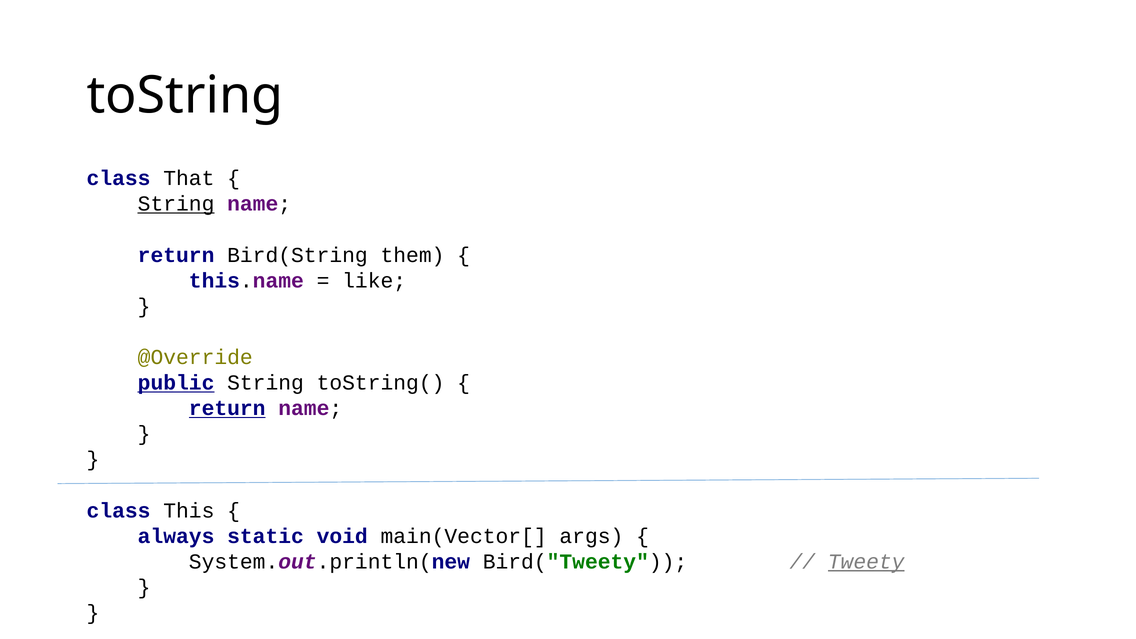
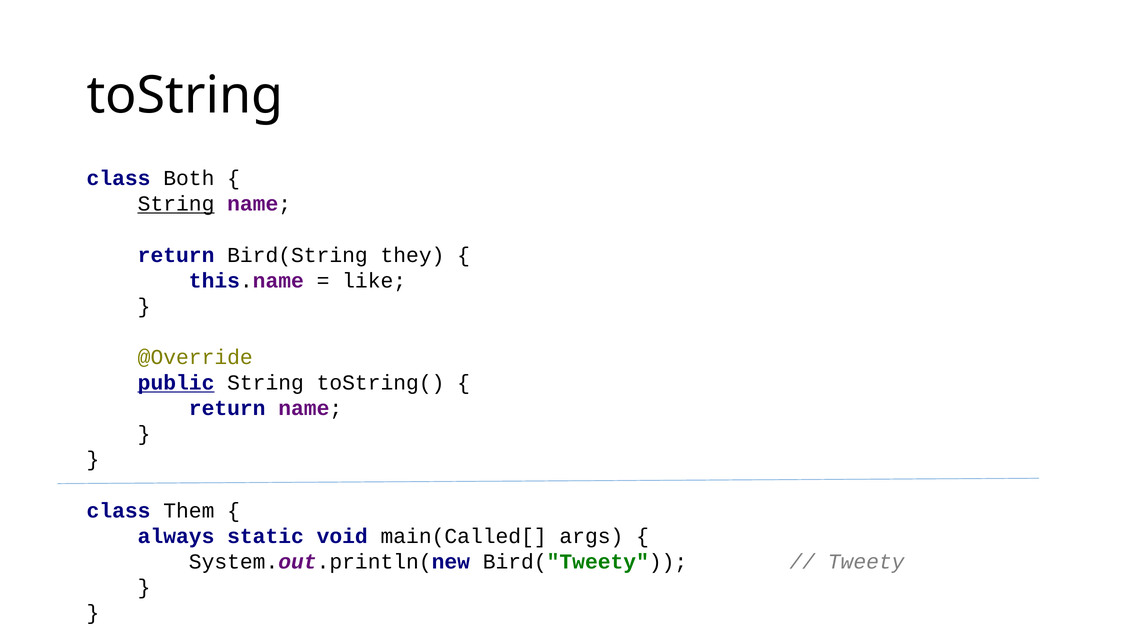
That: That -> Both (189, 178)
them: them -> they (412, 255)
return underline: present -> none (227, 408)
This: This -> Them (189, 511)
main(Vector[: main(Vector[ -> main(Called[ (464, 536)
Tweety underline: present -> none (866, 562)
